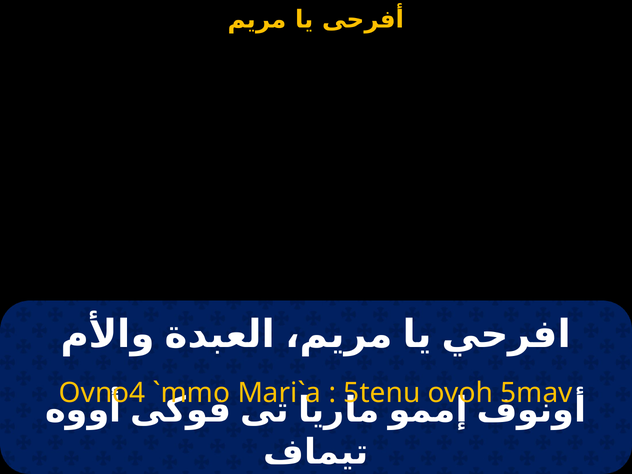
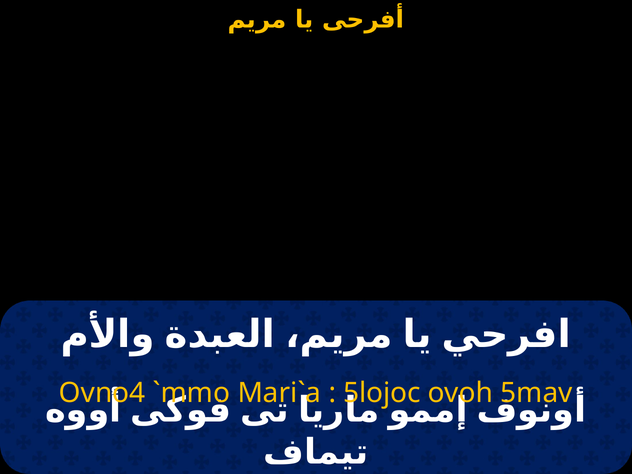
5tenu: 5tenu -> 5lojoc (382, 393)
